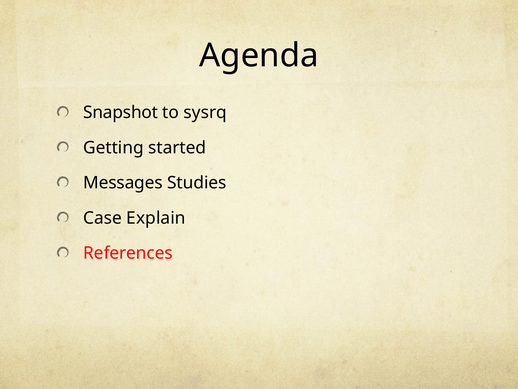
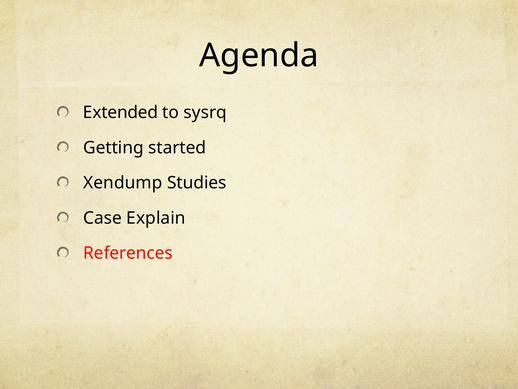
Snapshot: Snapshot -> Extended (121, 112)
Messages: Messages -> Xendump (123, 183)
